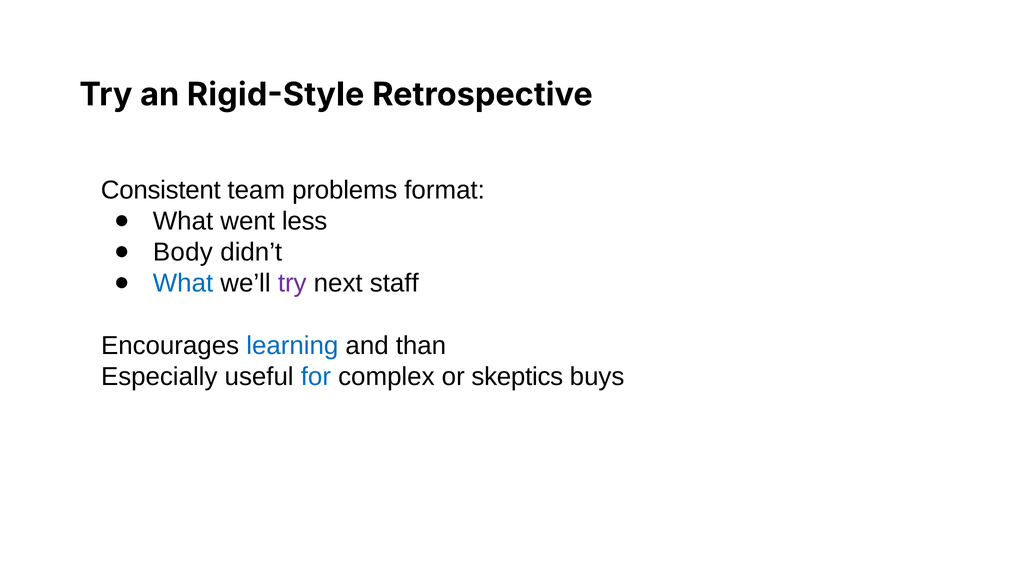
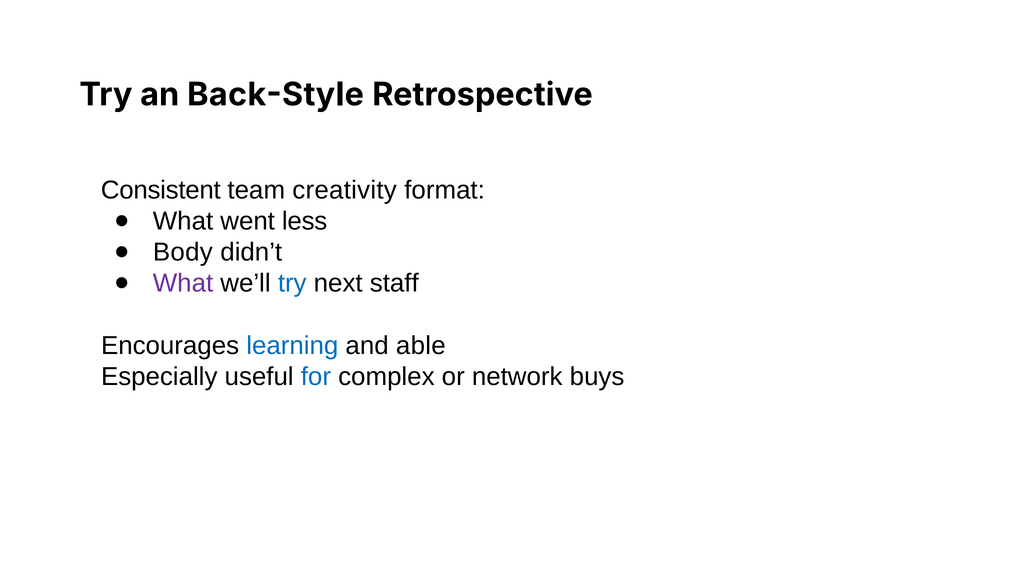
Rigid-Style: Rigid-Style -> Back-Style (275, 95)
problems: problems -> creativity (345, 190)
What colour: blue -> purple (183, 283)
try colour: purple -> blue (292, 283)
than: than -> able (421, 345)
skeptics: skeptics -> network (517, 376)
